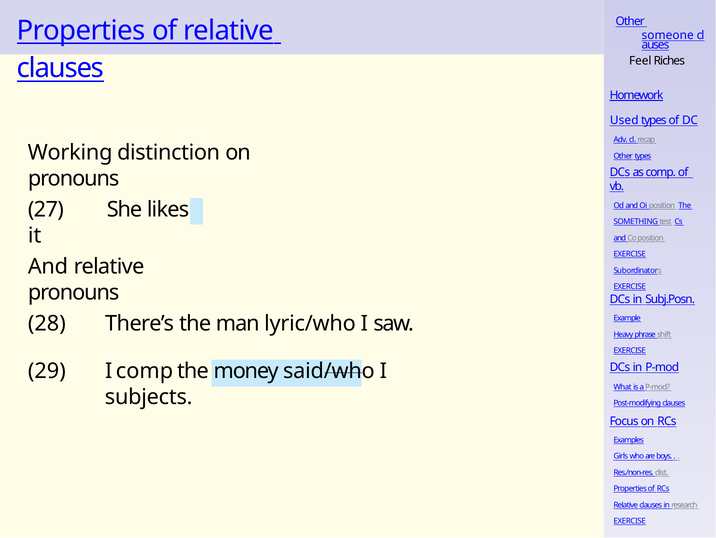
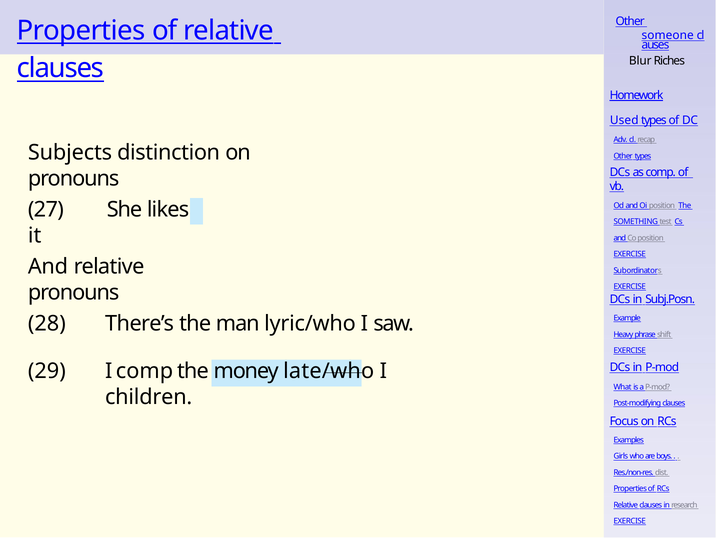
Feel: Feel -> Blur (640, 61)
Working: Working -> Subjects (70, 152)
said/who: said/who -> late/who (329, 371)
subjects: subjects -> children (149, 397)
